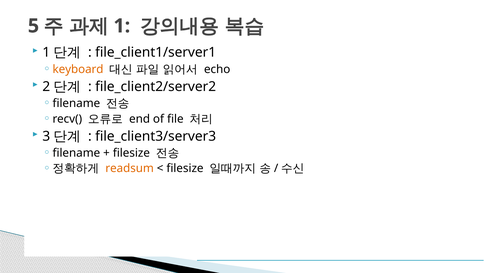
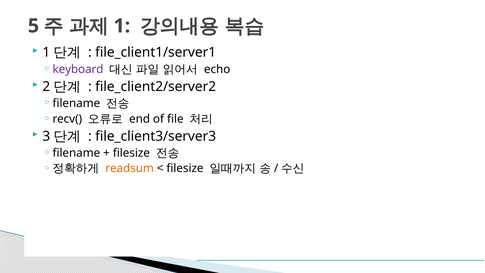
keyboard colour: orange -> purple (78, 69)
